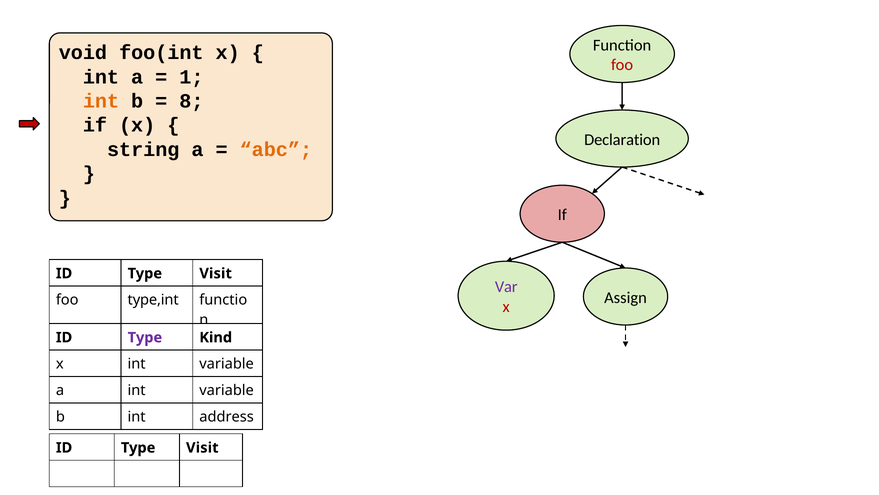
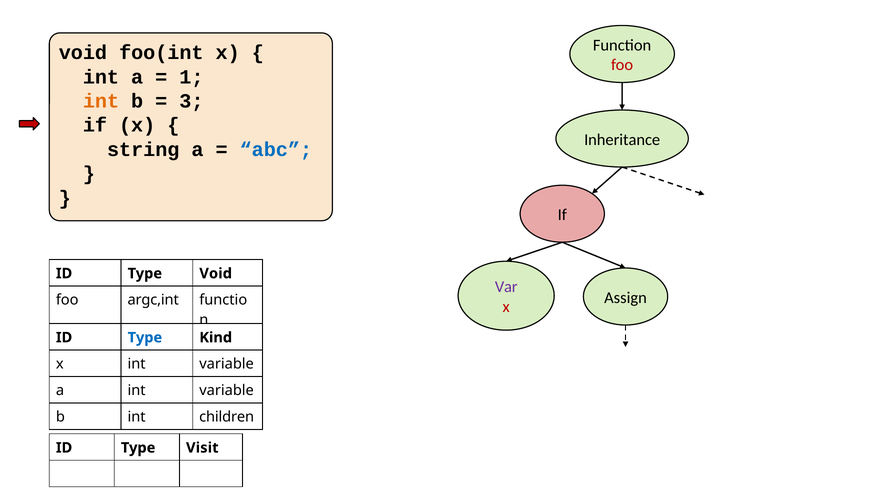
8: 8 -> 3 (191, 101)
Declaration: Declaration -> Inheritance (622, 139)
abc colour: orange -> blue (276, 149)
Visit: Visit -> Void (216, 273)
type,int: type,int -> argc,int (153, 300)
Type colour: purple -> blue (145, 337)
address: address -> children (227, 417)
